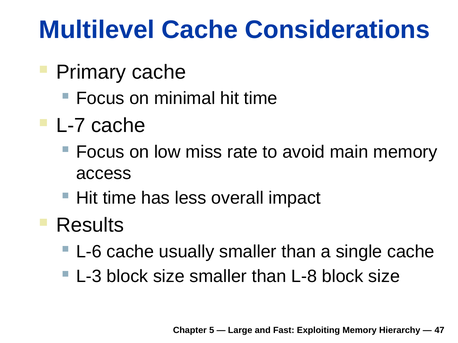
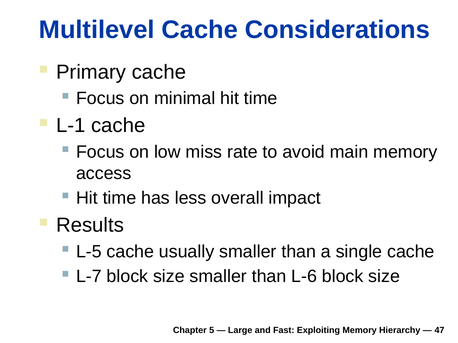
L-7: L-7 -> L-1 (71, 126)
L-6: L-6 -> L-5 (89, 252)
L-3: L-3 -> L-7 (89, 277)
L-8: L-8 -> L-6 (304, 277)
